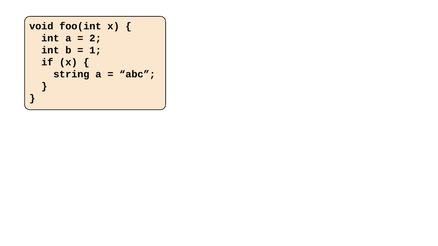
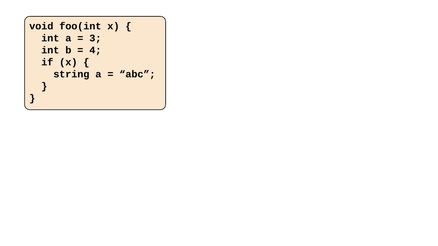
2: 2 -> 3 (95, 38)
1: 1 -> 4 (95, 50)
